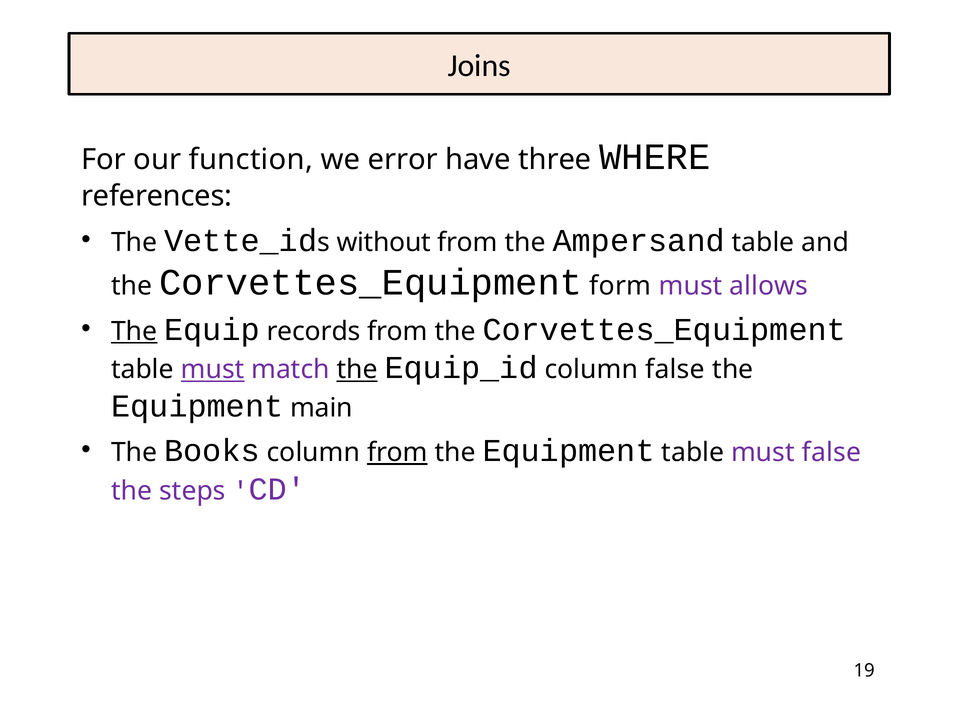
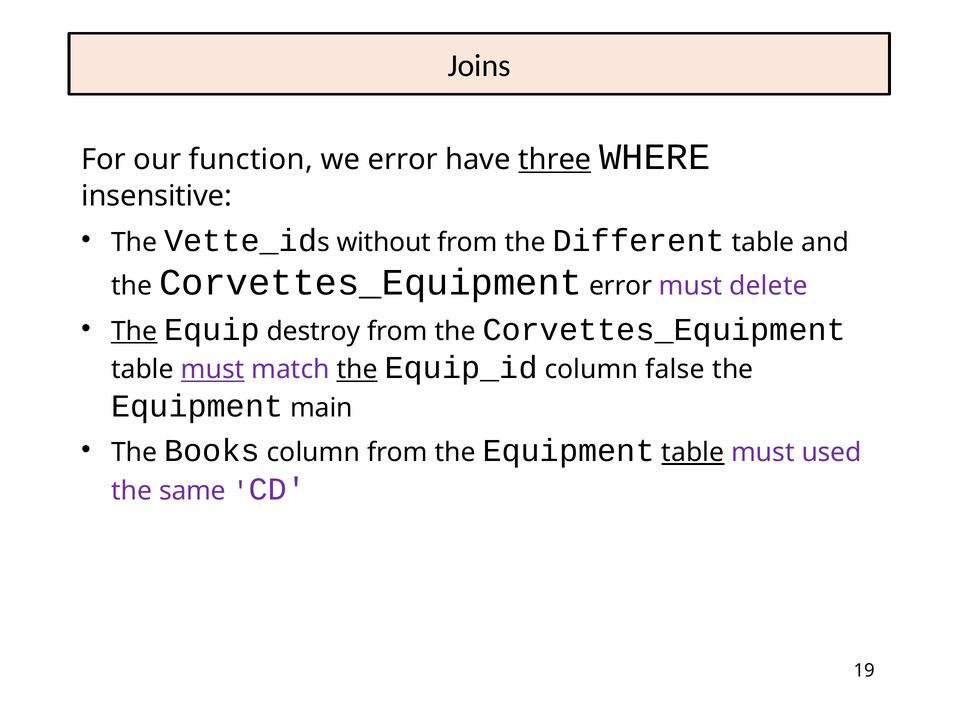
three underline: none -> present (555, 160)
references: references -> insensitive (157, 196)
Ampersand: Ampersand -> Different (639, 241)
Corvettes_Equipment form: form -> error (621, 286)
allows: allows -> delete (769, 286)
records: records -> destroy (314, 331)
from underline: present -> none (397, 453)
table underline: none -> present (693, 453)
must false: false -> used (832, 453)
steps: steps -> same (193, 491)
